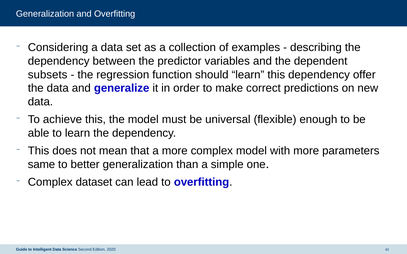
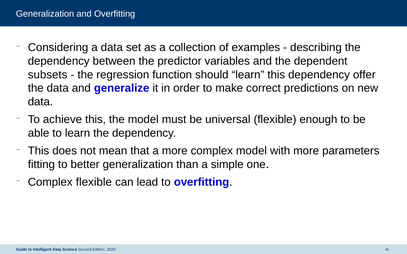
same: same -> fitting (41, 165)
Complex dataset: dataset -> flexible (94, 183)
